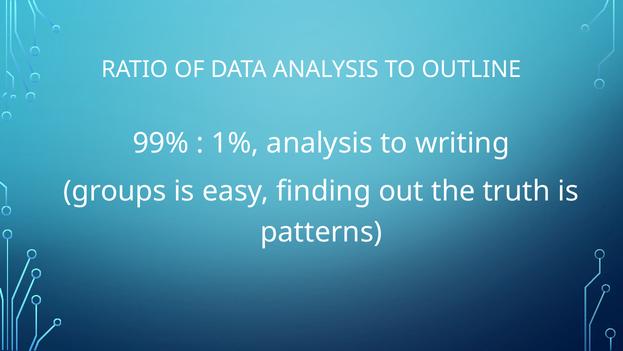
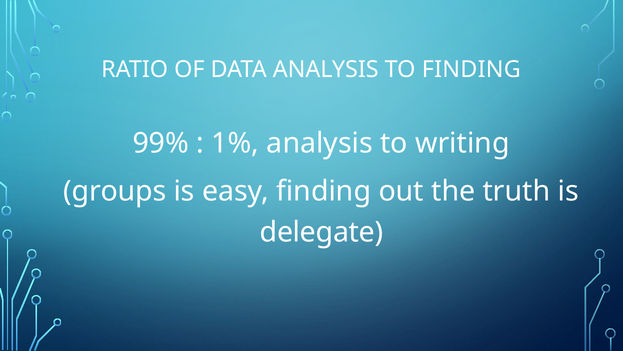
TO OUTLINE: OUTLINE -> FINDING (471, 69)
patterns: patterns -> delegate (321, 232)
